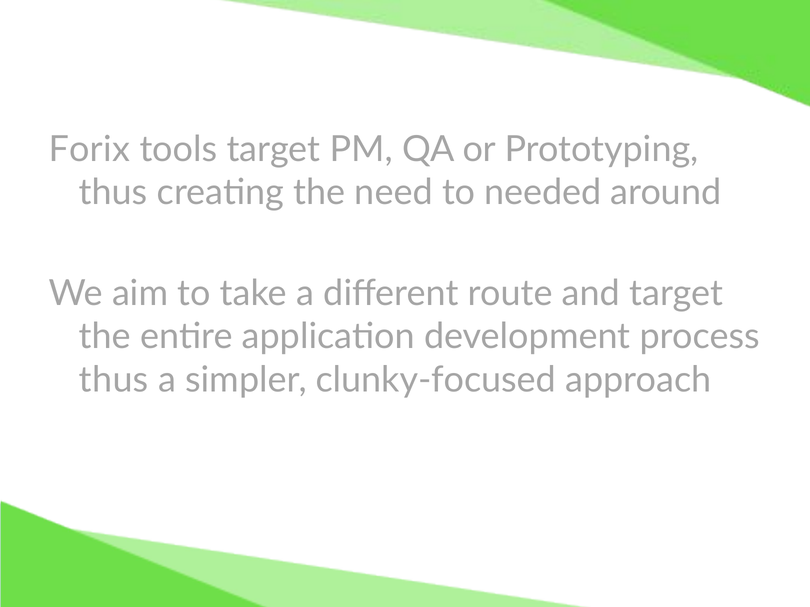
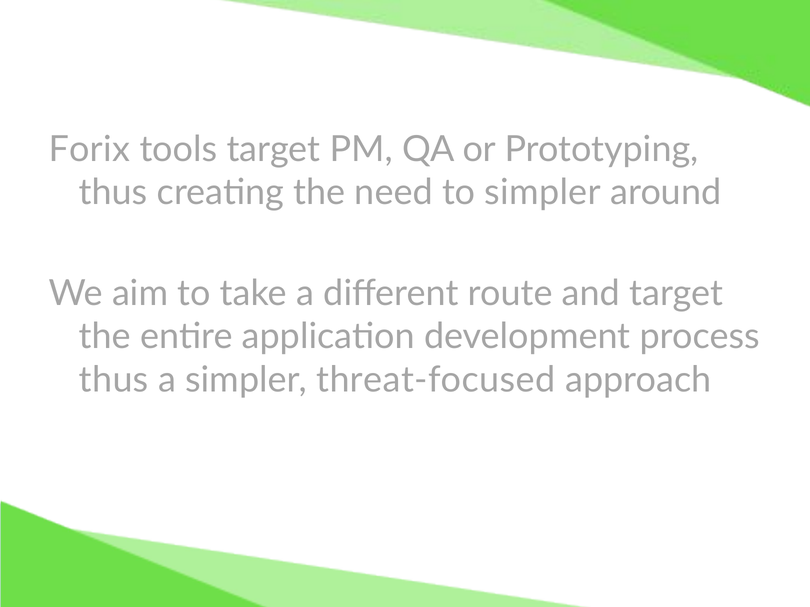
to needed: needed -> simpler (543, 193)
clunky-focused: clunky-focused -> threat-focused (436, 380)
